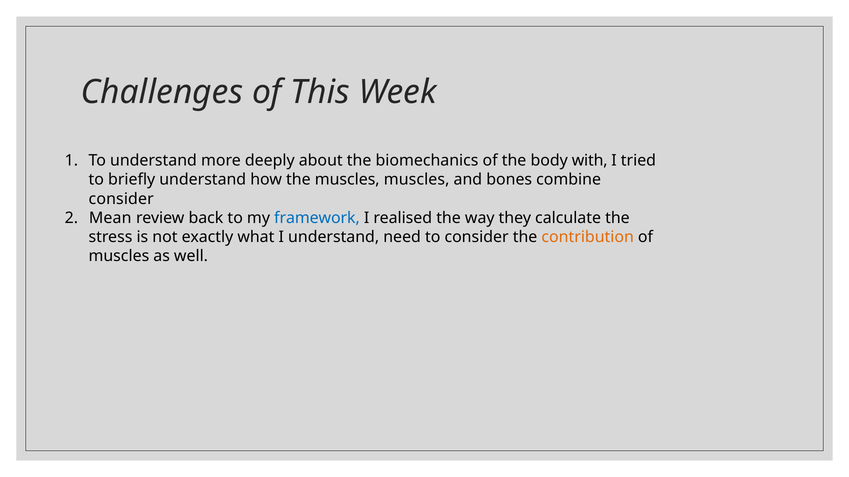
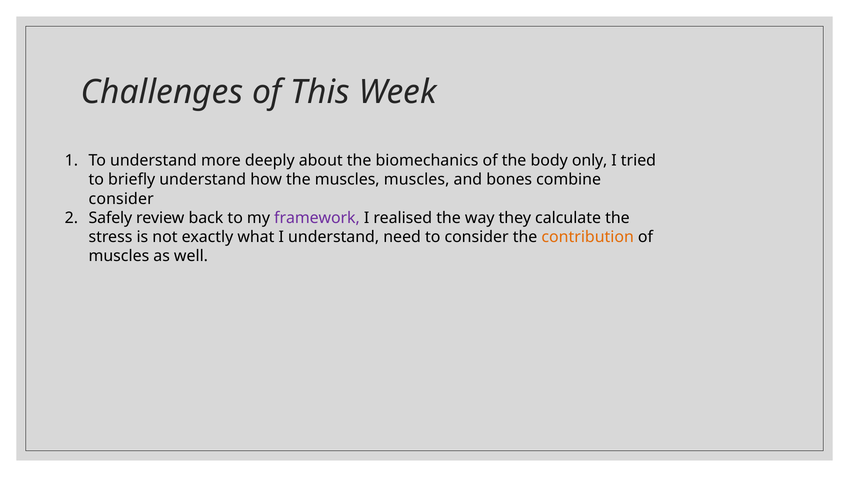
with: with -> only (590, 161)
Mean: Mean -> Safely (110, 218)
framework colour: blue -> purple (317, 218)
